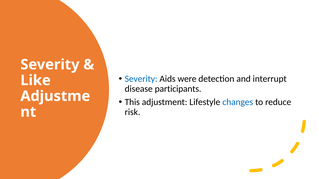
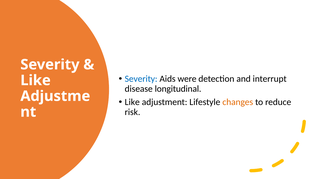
participants: participants -> longitudinal (178, 89)
This: This -> Like (132, 102)
changes colour: blue -> orange (238, 102)
